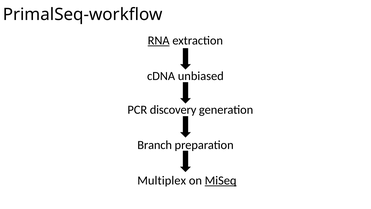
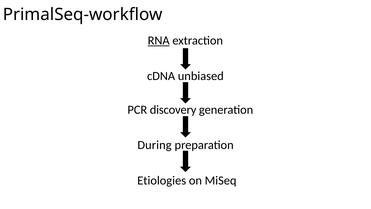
Branch: Branch -> During (155, 145)
Multiplex: Multiplex -> Etiologies (162, 180)
MiSeq underline: present -> none (221, 180)
